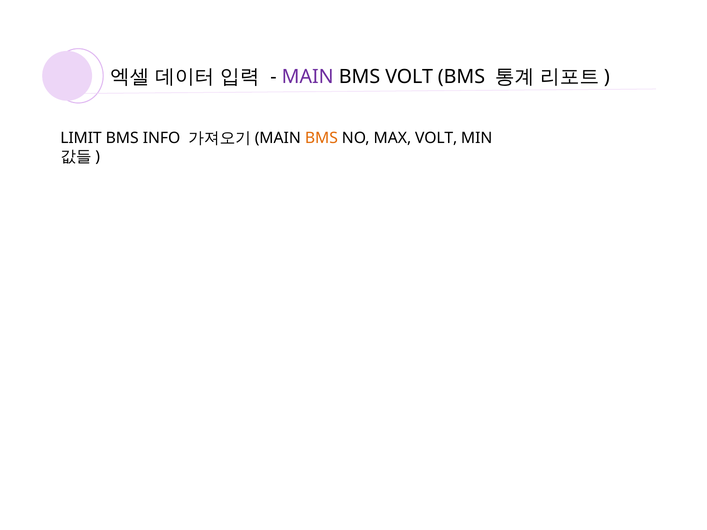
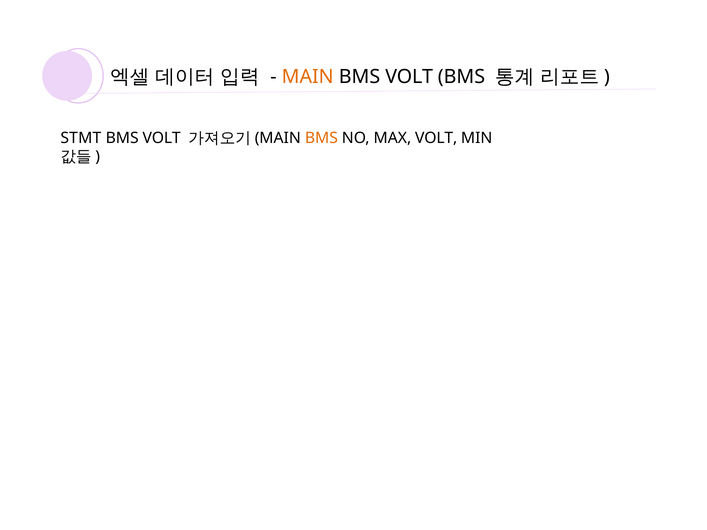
MAIN colour: purple -> orange (308, 77)
LIMIT: LIMIT -> STMT (81, 138)
INFO: INFO -> VOLT (162, 138)
